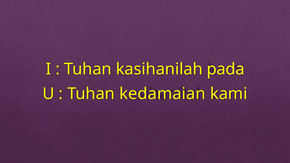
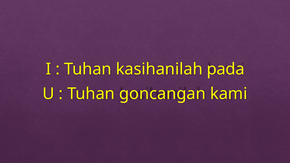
kedamaian: kedamaian -> goncangan (162, 94)
